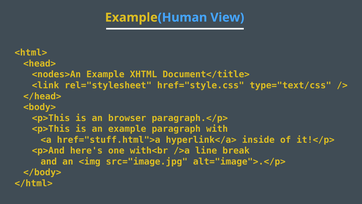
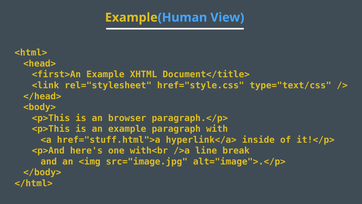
<nodes>An: <nodes>An -> <first>An (56, 74)
